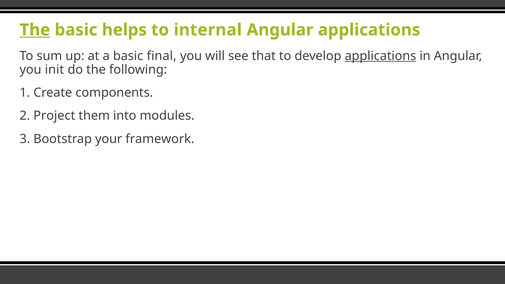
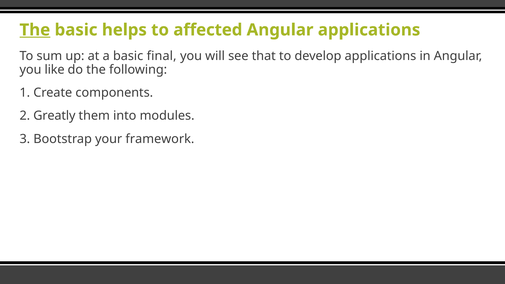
internal: internal -> affected (208, 30)
applications underline: present -> none (380, 56)
init: init -> like (55, 70)
Project: Project -> Greatly (54, 116)
